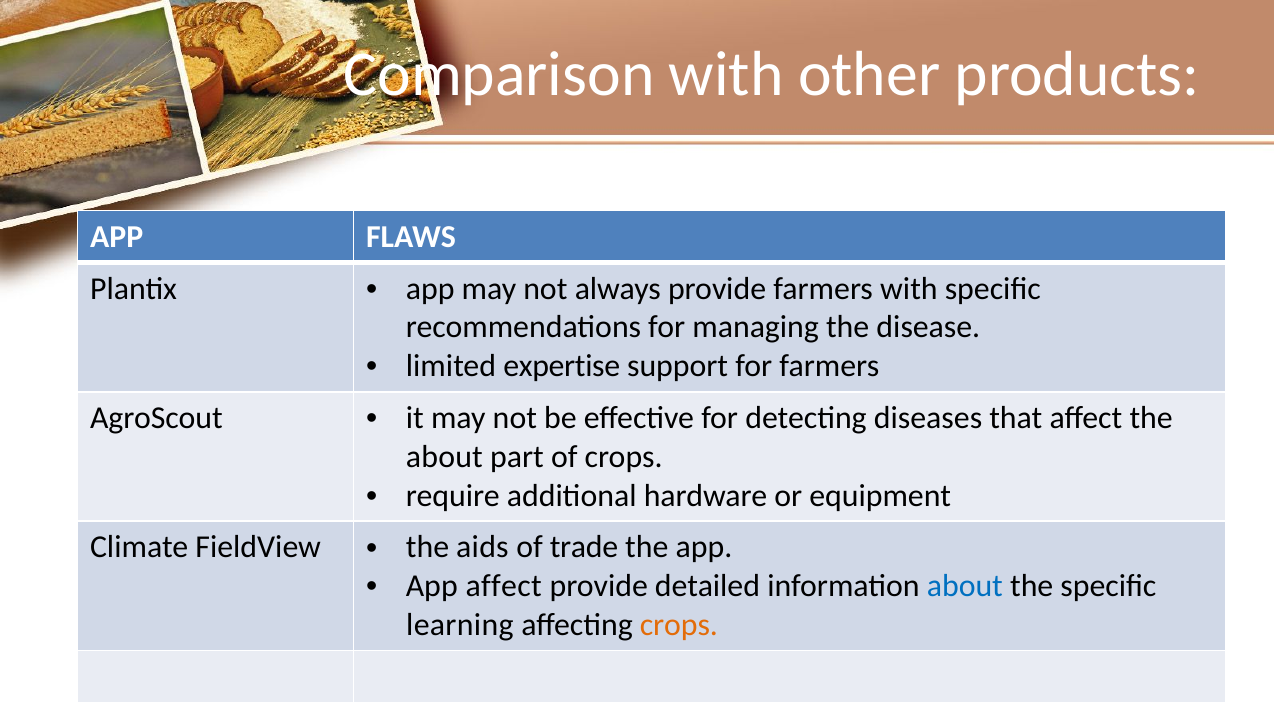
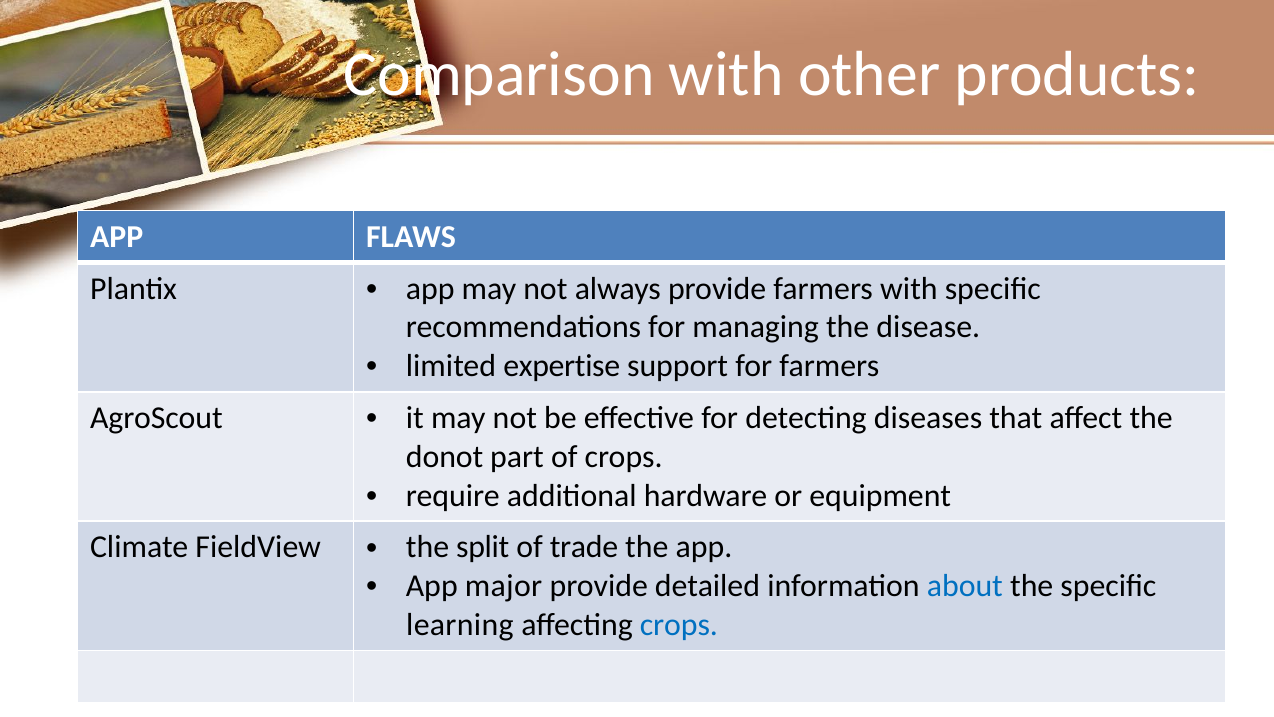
about: about -> donot (445, 457)
aids: aids -> split (483, 547)
App affect: affect -> major (504, 586)
crops colour: orange -> blue (679, 625)
